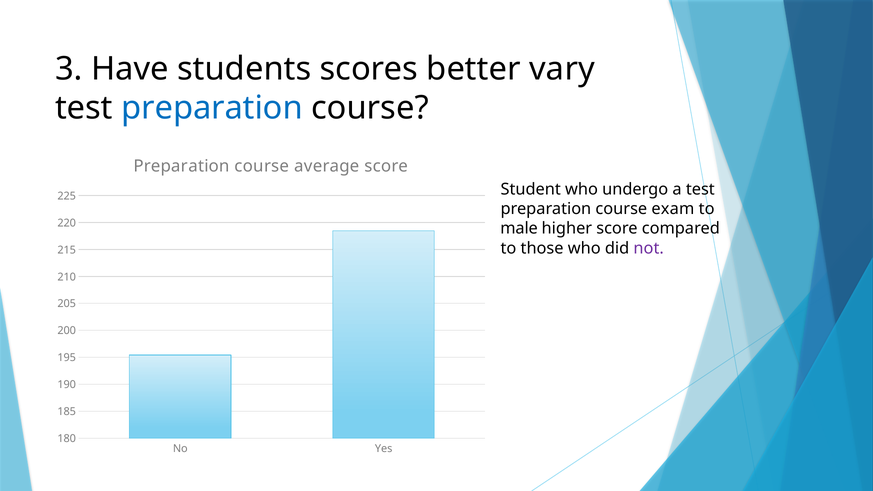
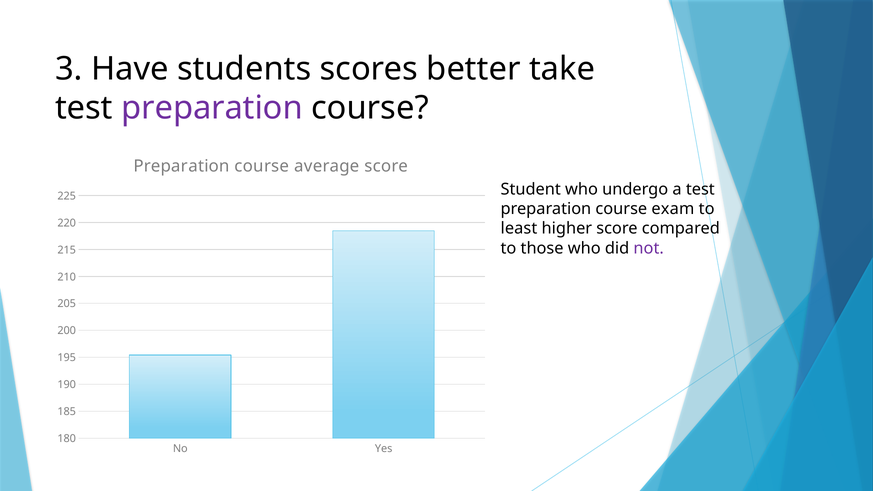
vary: vary -> take (562, 69)
preparation colour: blue -> purple (212, 108)
male: male -> least (519, 229)
